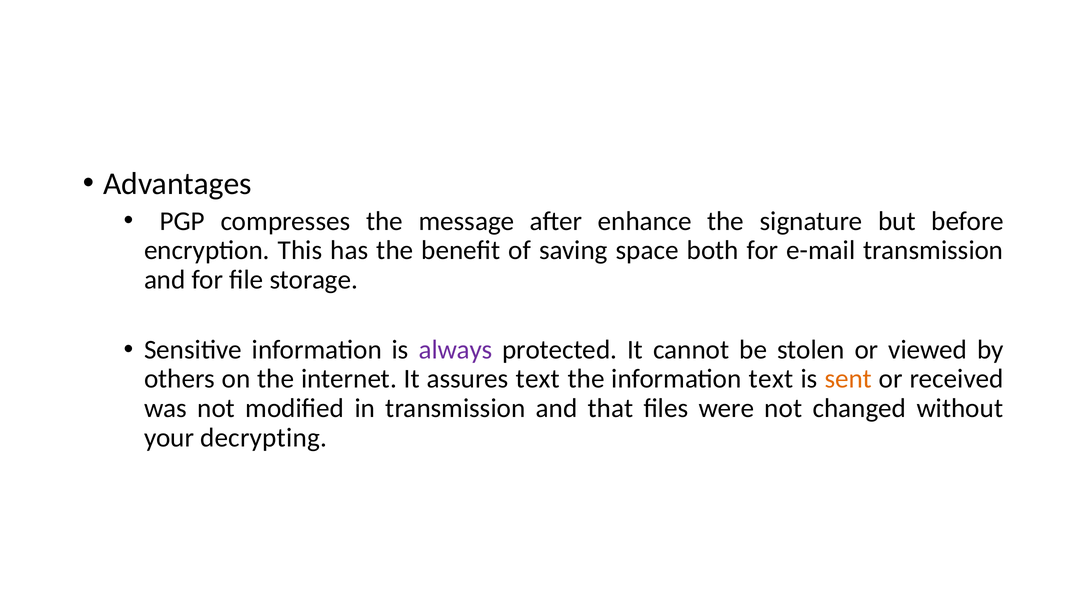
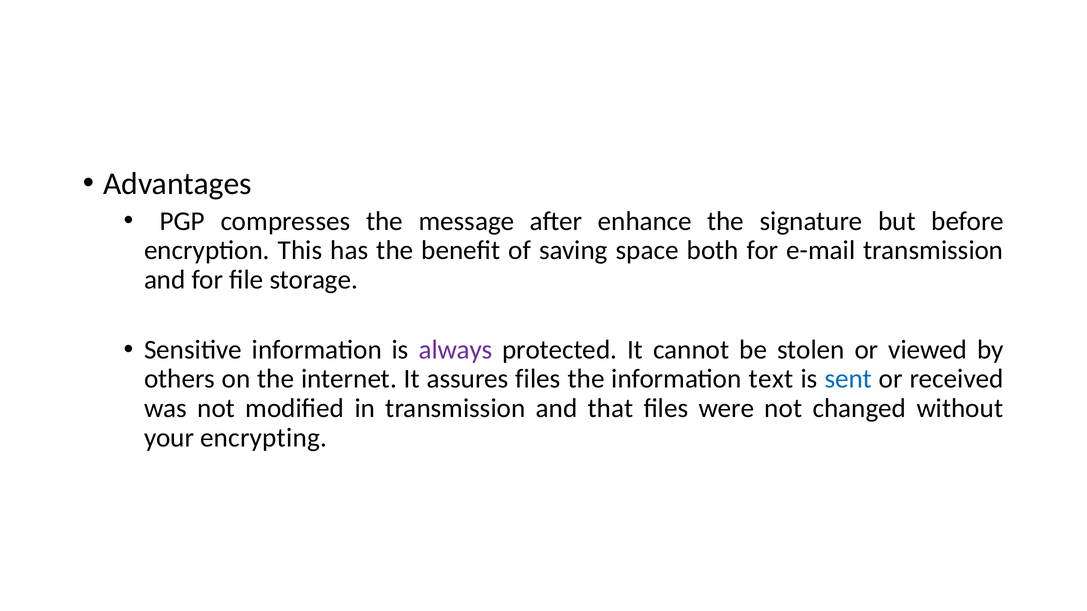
assures text: text -> files (538, 379)
sent colour: orange -> blue (848, 379)
decrypting: decrypting -> encrypting (264, 438)
